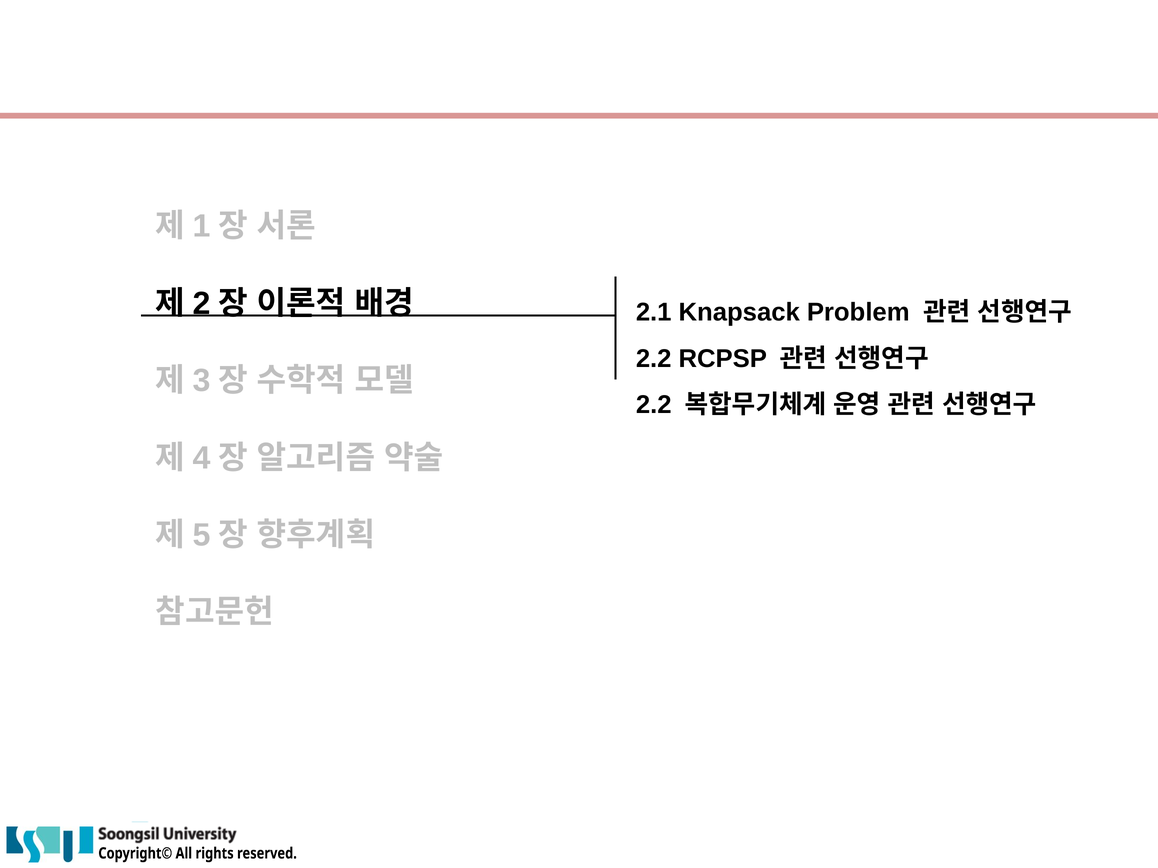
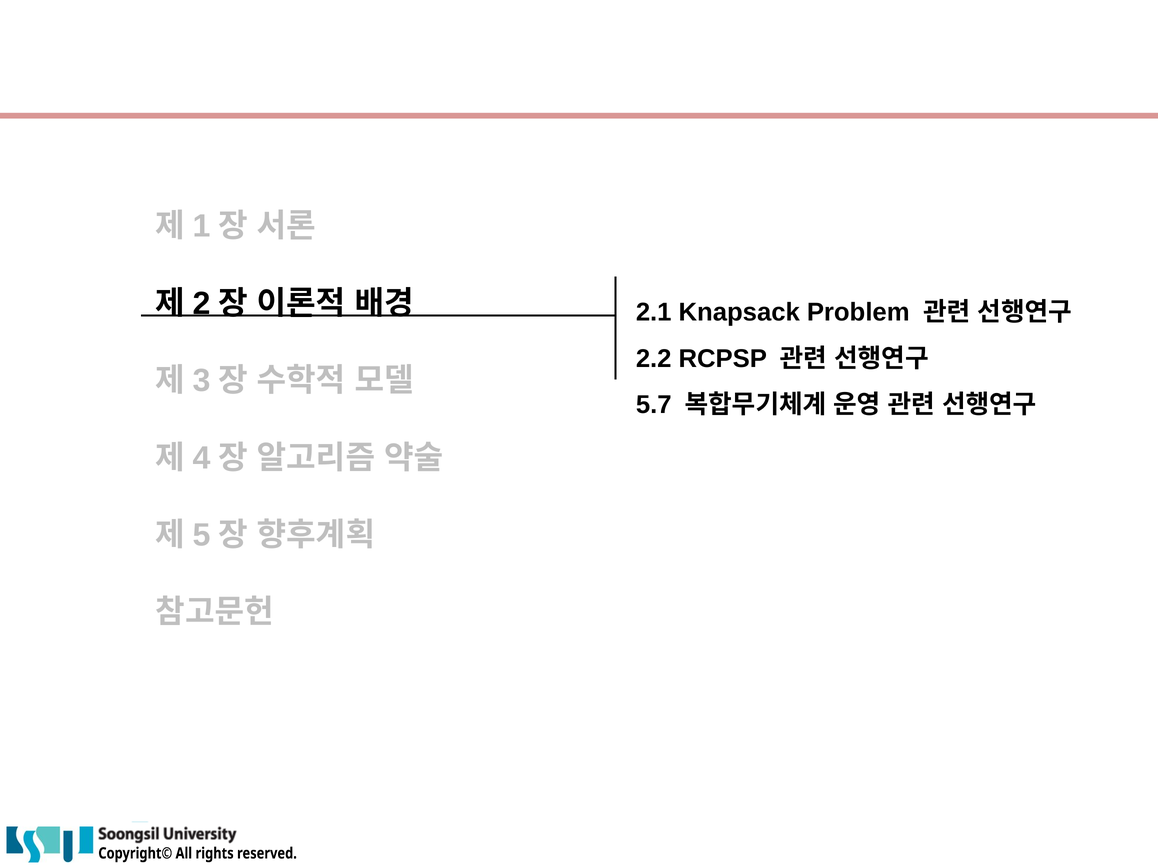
2.2: 2.2 -> 5.7 (654, 405)
